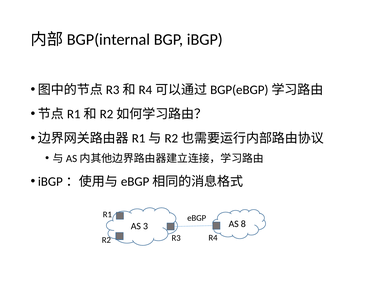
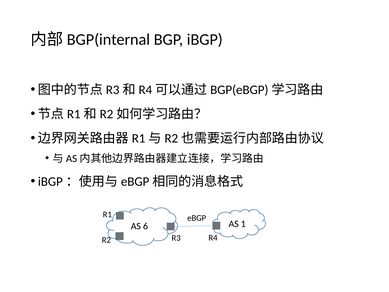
3: 3 -> 6 (146, 226)
8: 8 -> 1 (243, 224)
